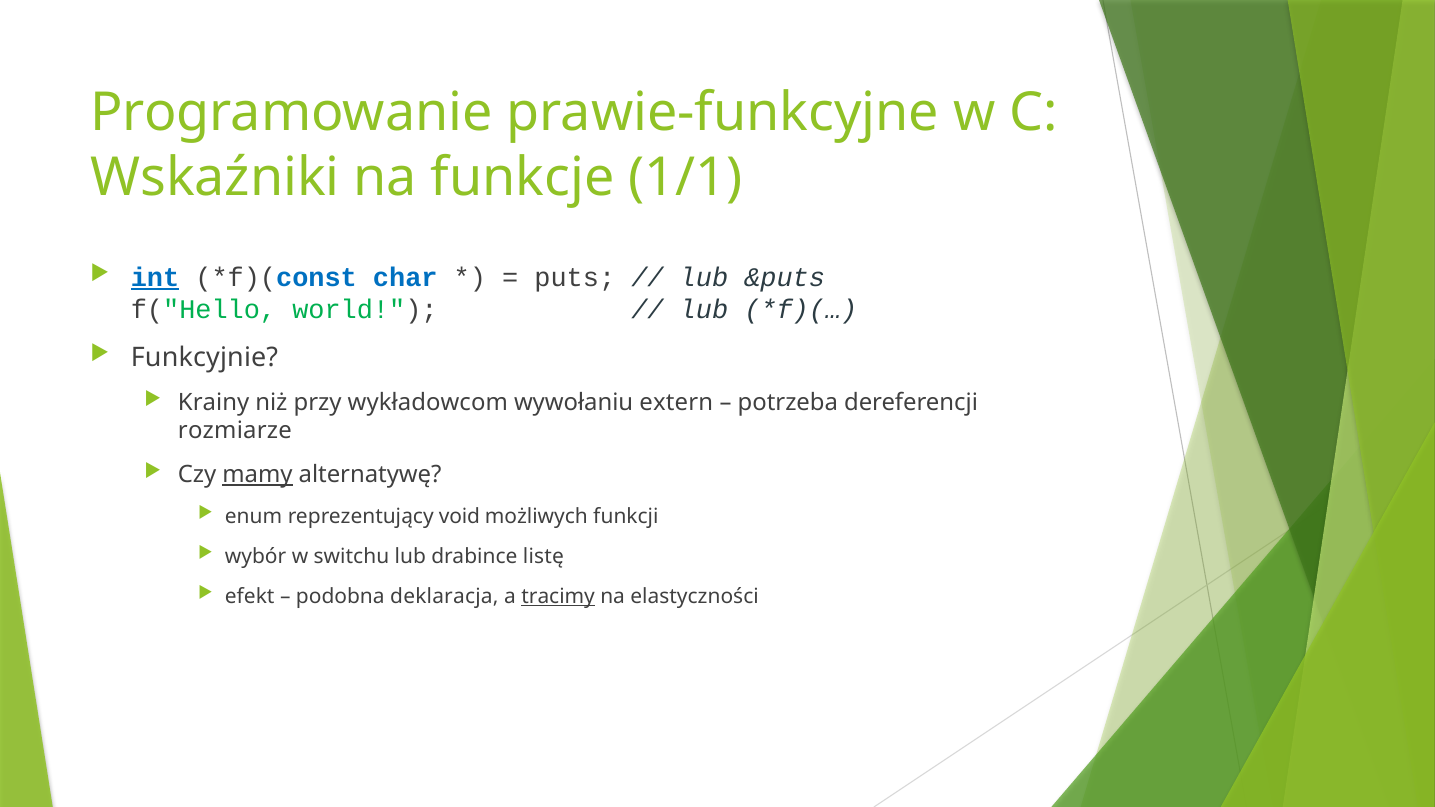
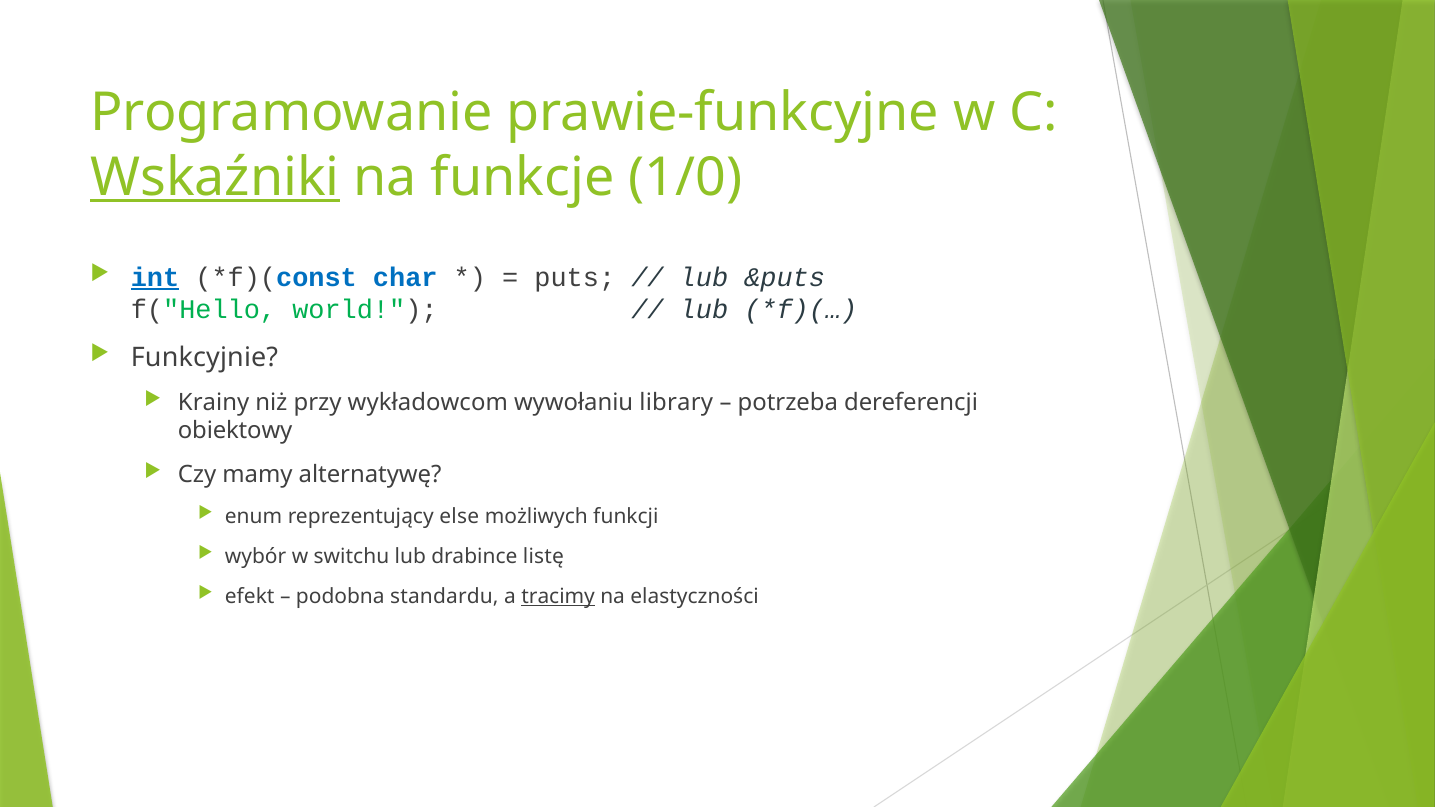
Wskaźniki underline: none -> present (215, 178)
1/1: 1/1 -> 1/0 (685, 178)
extern: extern -> library (676, 402)
rozmiarze: rozmiarze -> obiektowy (235, 431)
mamy underline: present -> none (257, 475)
void: void -> else (459, 516)
deklaracja: deklaracja -> standardu (444, 597)
